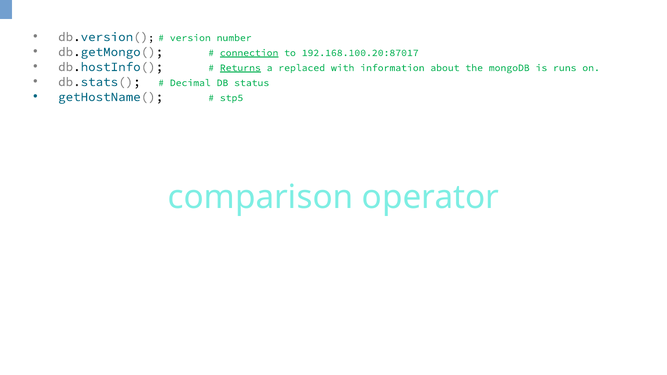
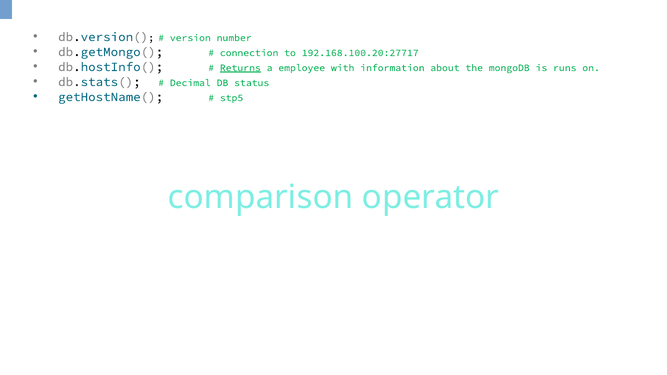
connection underline: present -> none (249, 53)
192.168.100.20:87017: 192.168.100.20:87017 -> 192.168.100.20:27717 (360, 53)
replaced: replaced -> employee (302, 68)
